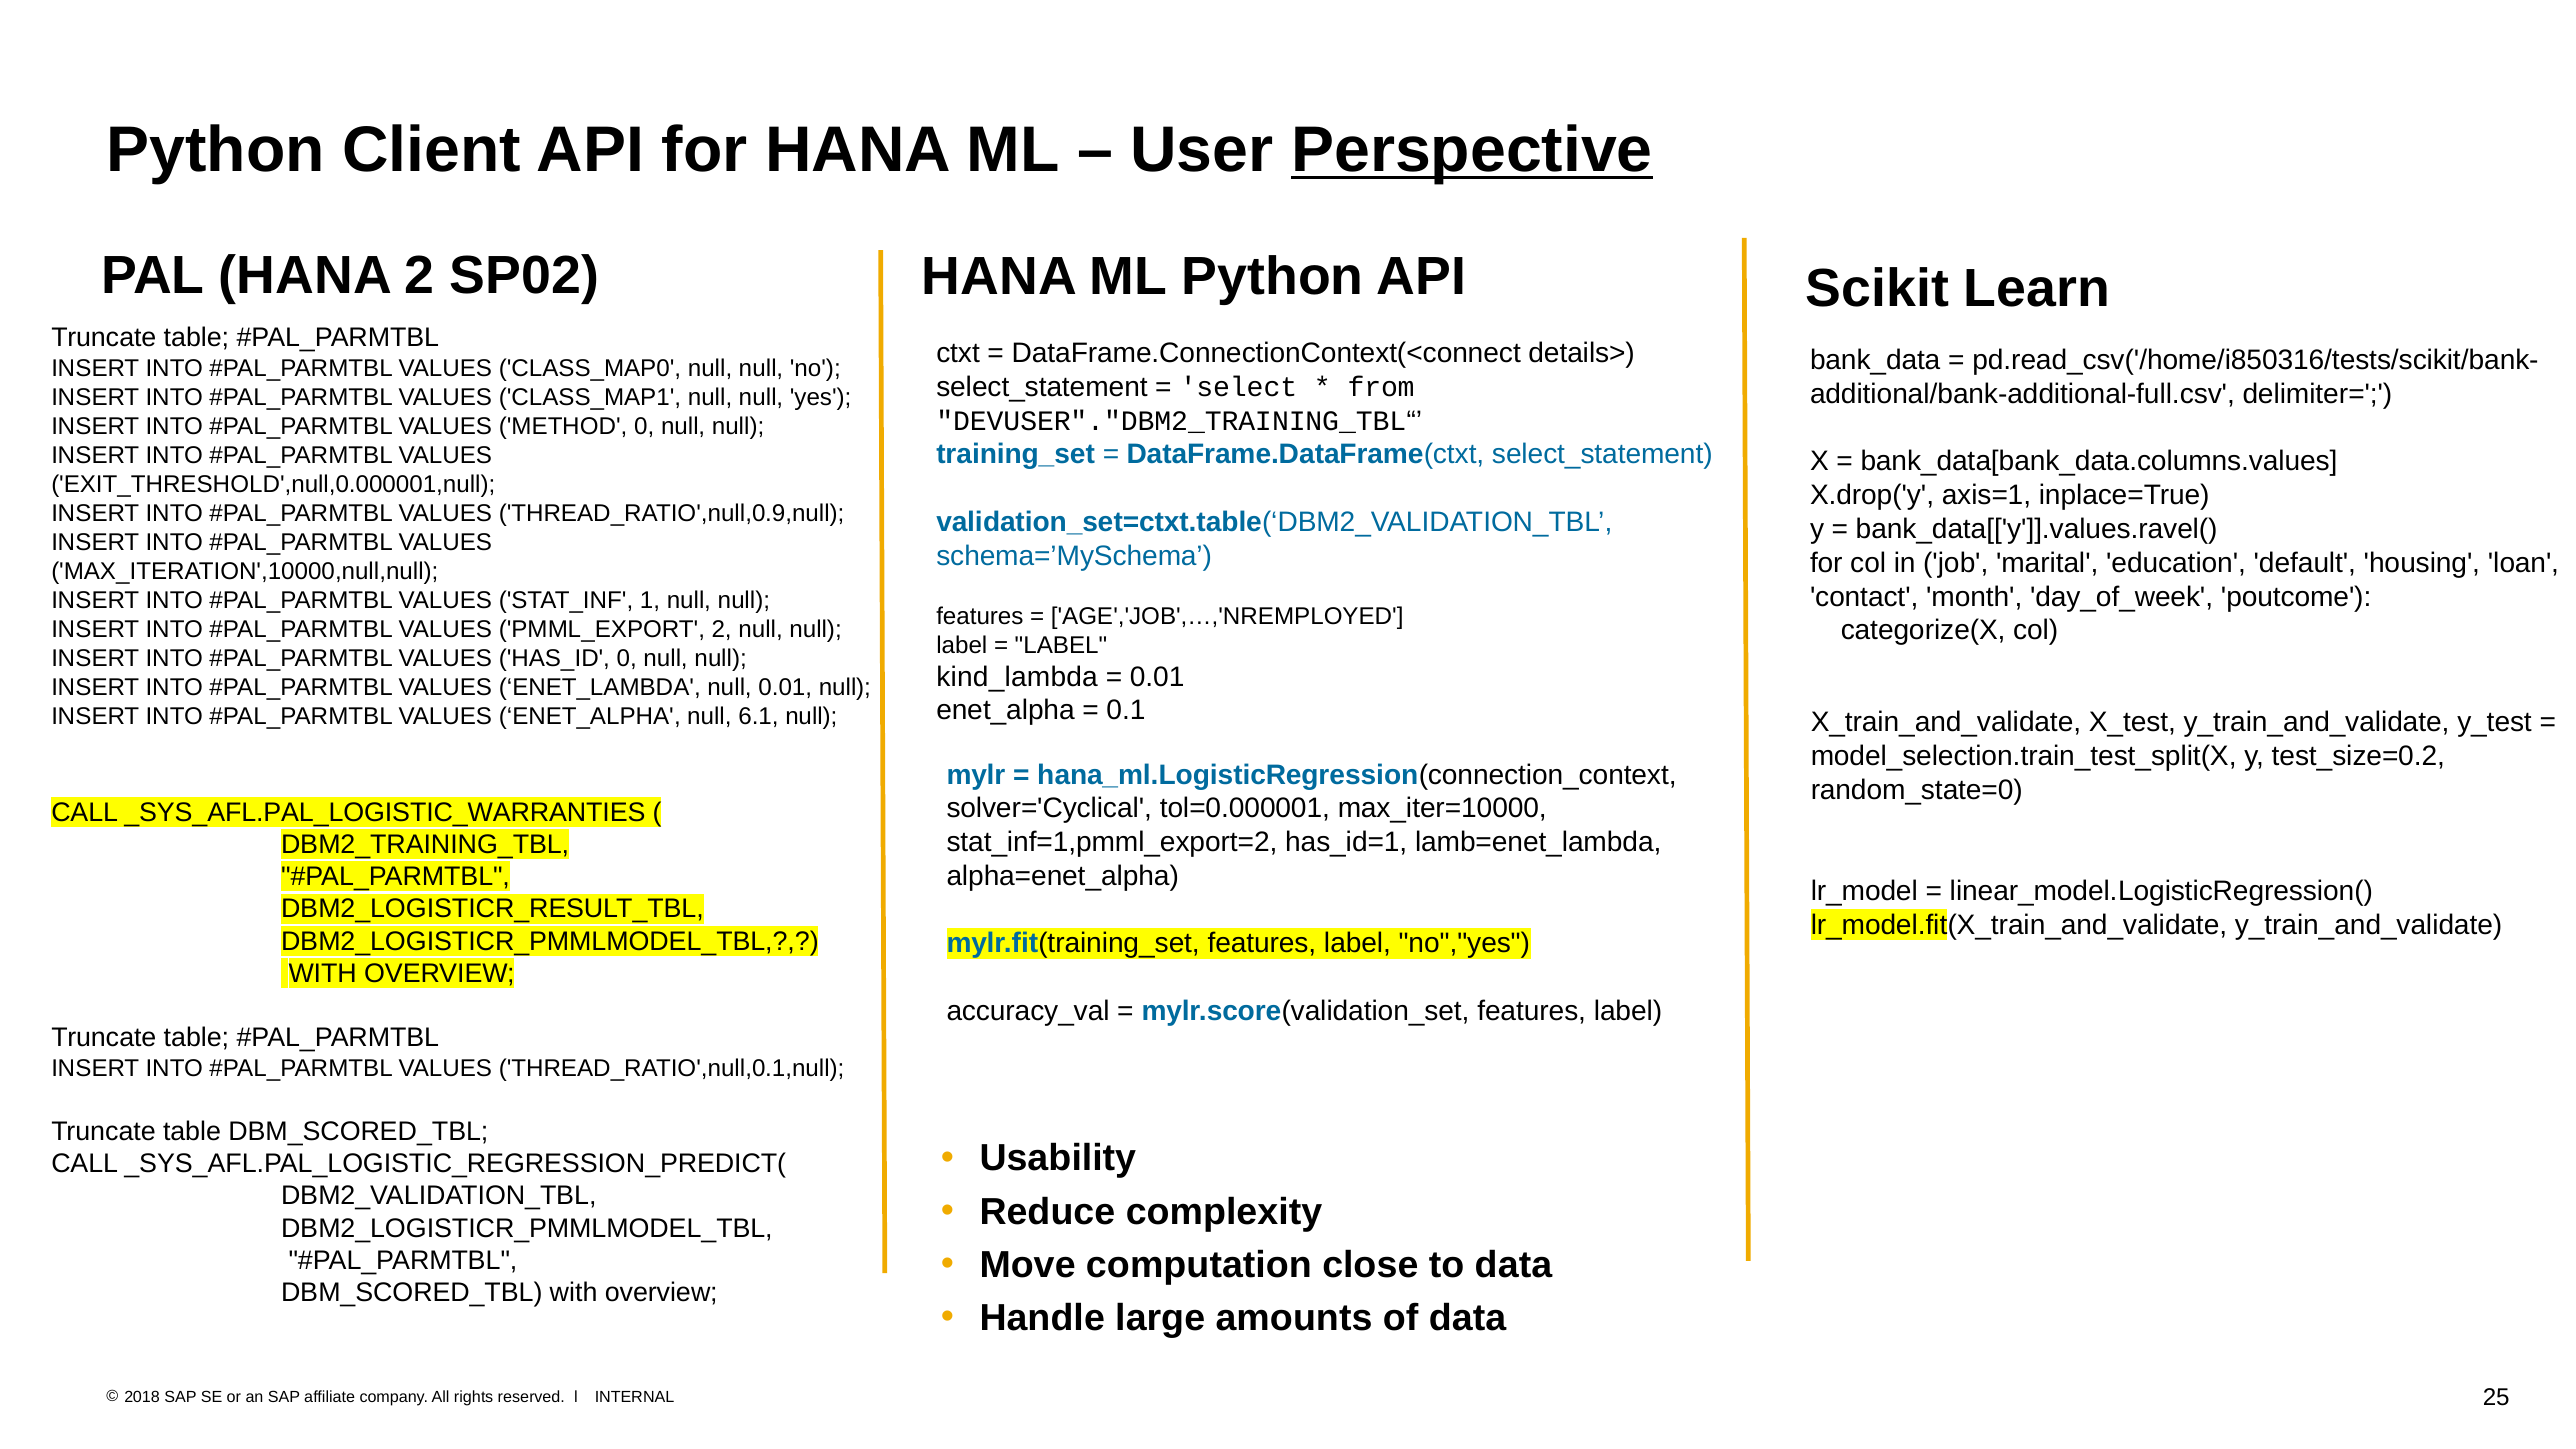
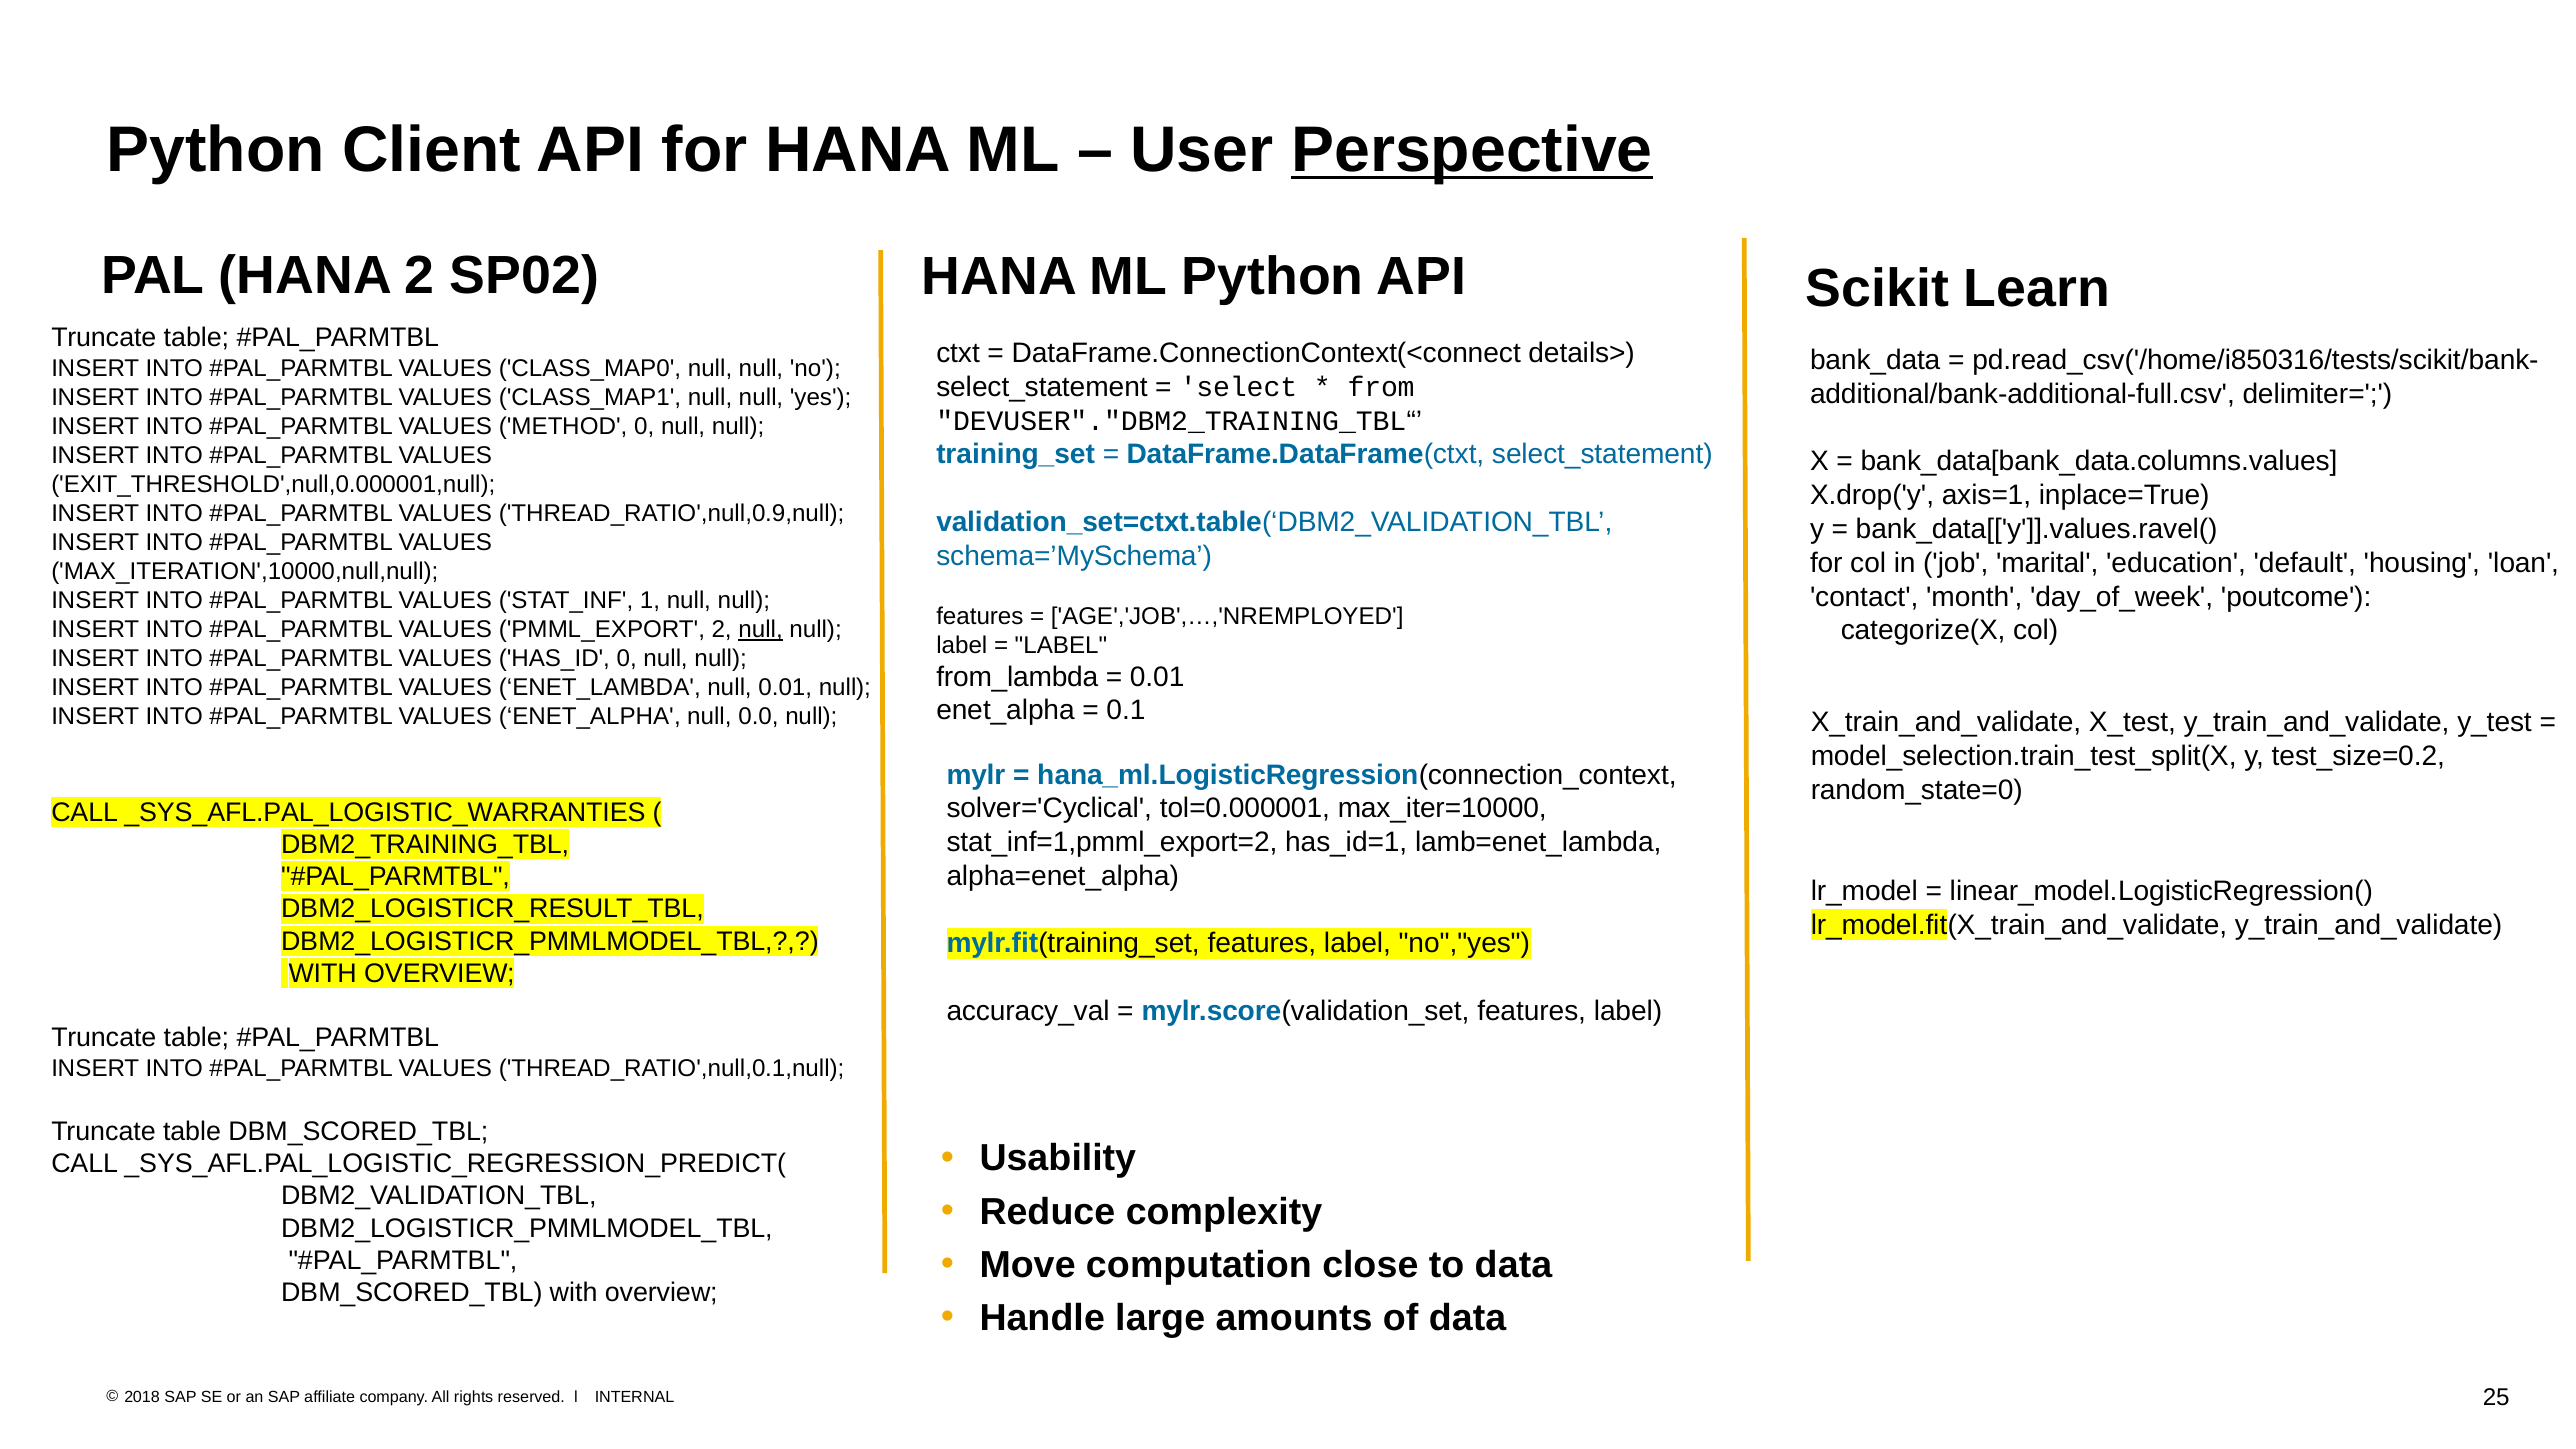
null underline: none -> present (761, 630)
kind_lambda: kind_lambda -> from_lambda (1017, 677)
6.1: 6.1 -> 0.0 (758, 717)
